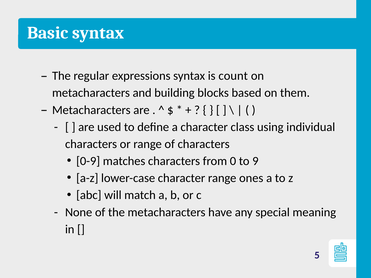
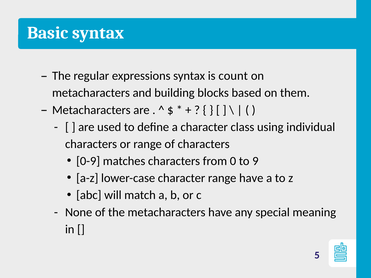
range ones: ones -> have (251, 178)
